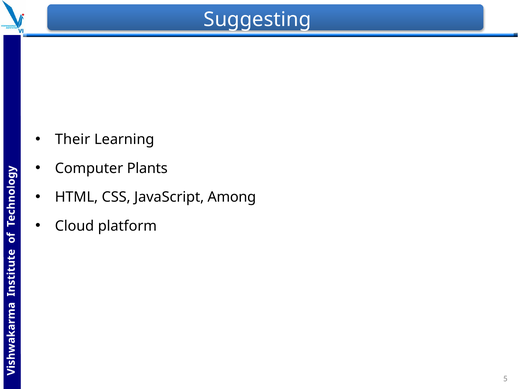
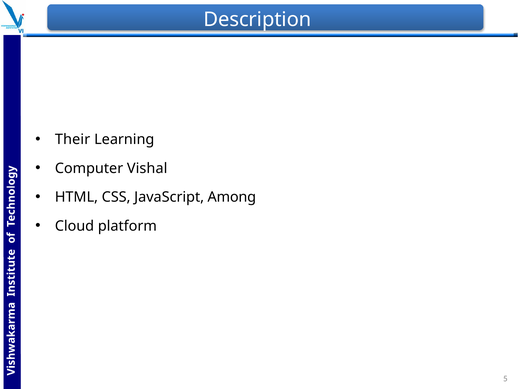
Suggesting: Suggesting -> Description (257, 20)
Plants: Plants -> Vishal (147, 168)
